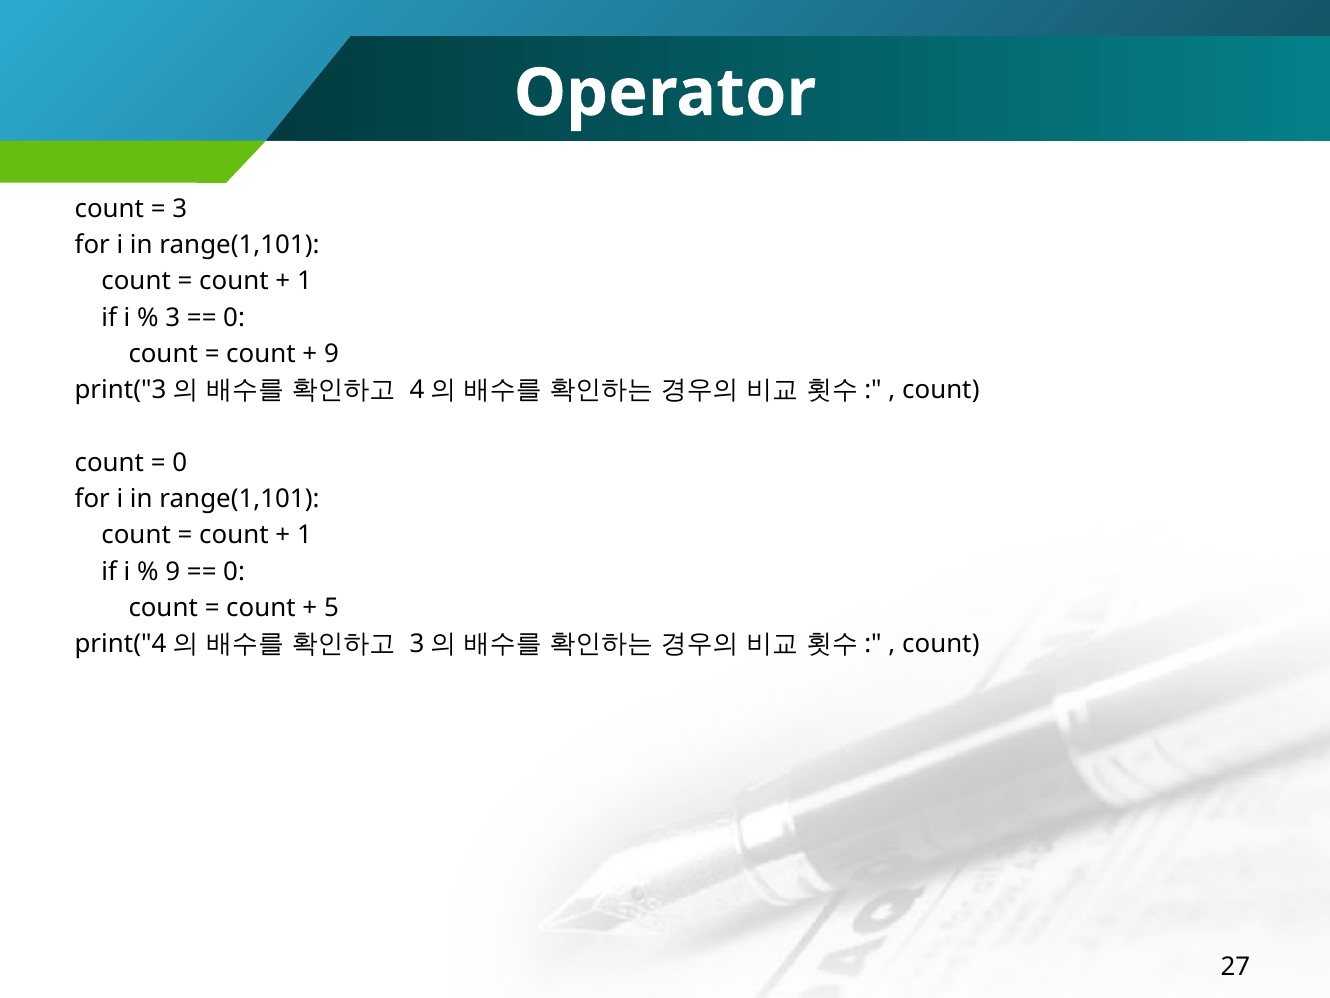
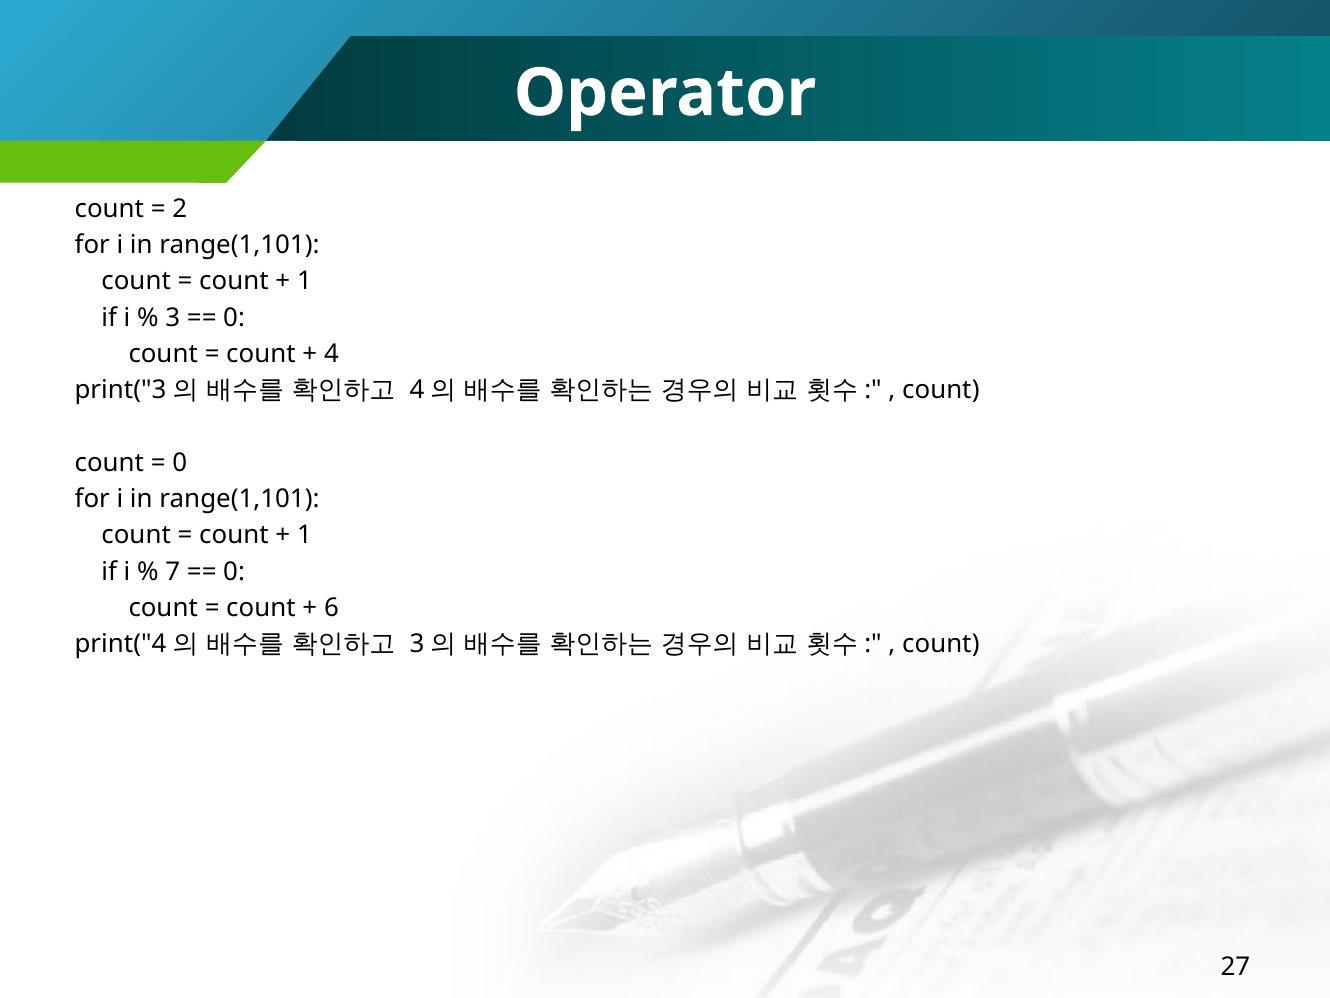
3: 3 -> 2 (180, 209)
9: 9 -> 4 (332, 354)
9: 9 -> 7 (173, 571)
5: 5 -> 6 (332, 608)
